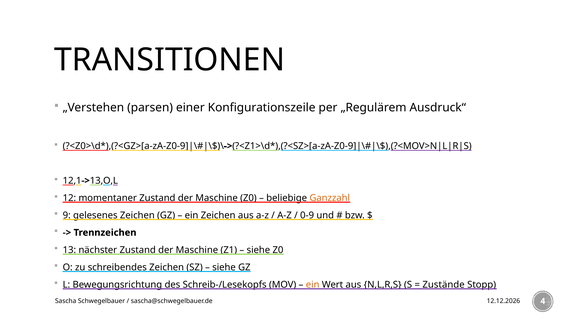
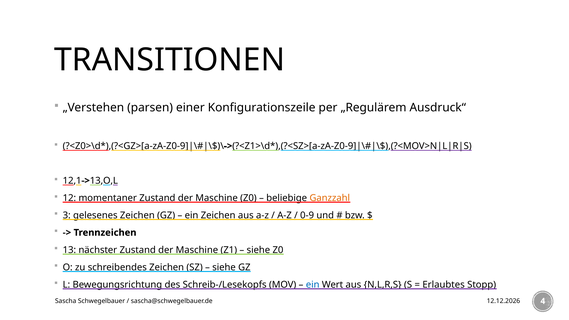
9: 9 -> 3 (67, 215)
ein colour: orange -> blue (313, 285)
Zustände: Zustände -> Erlaubtes (444, 285)
